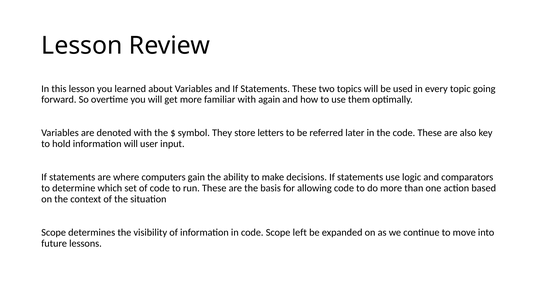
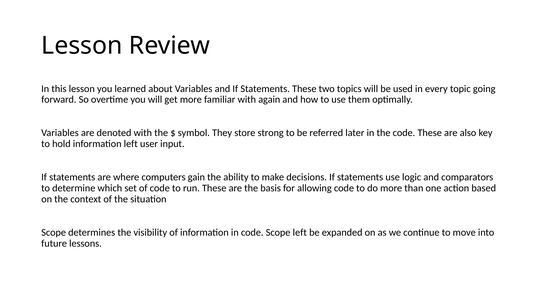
letters: letters -> strong (271, 133)
information will: will -> left (131, 144)
